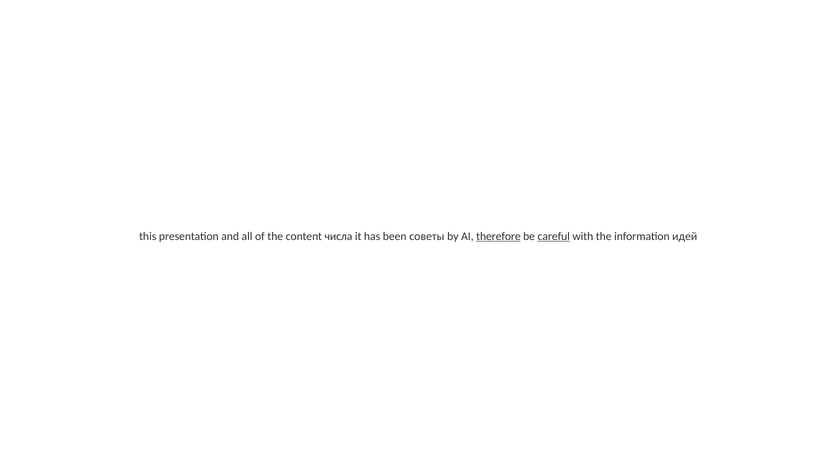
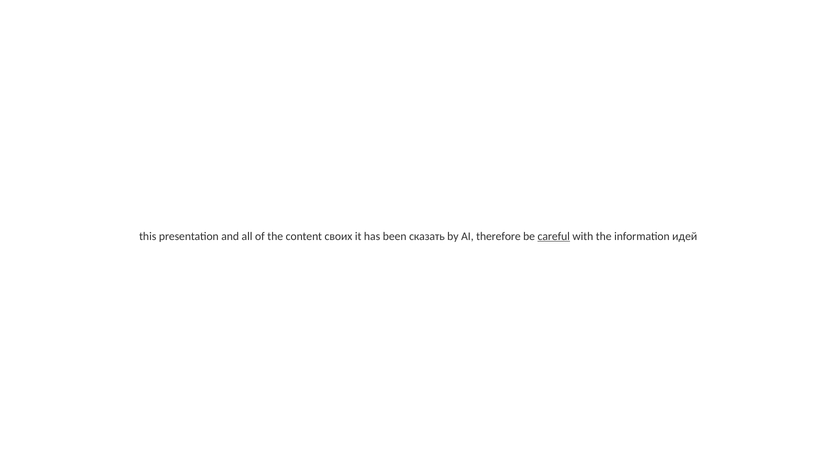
числа: числа -> своих (338, 236)
советы: советы -> сказать (427, 236)
therefore underline: present -> none (498, 236)
